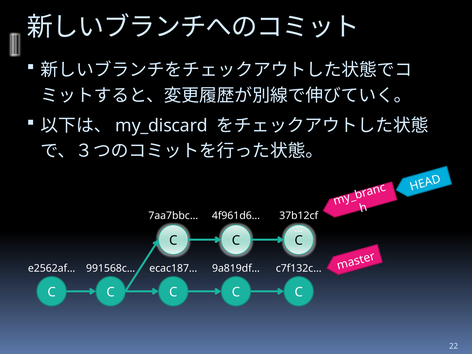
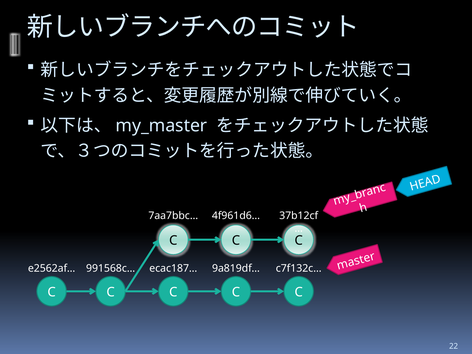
my_discard: my_discard -> my_master (161, 126)
